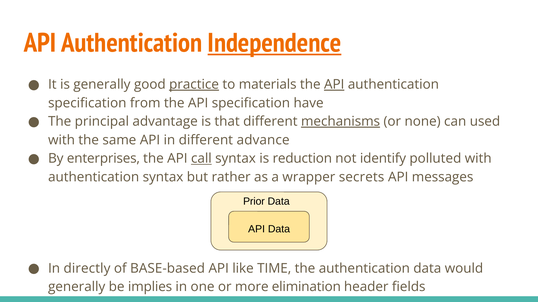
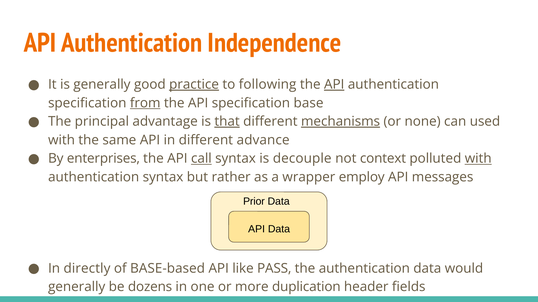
Independence underline: present -> none (274, 43)
materials: materials -> following (268, 85)
from underline: none -> present (145, 103)
have: have -> base (309, 103)
that underline: none -> present (227, 122)
reduction: reduction -> decouple (302, 159)
identify: identify -> context (383, 159)
with underline: none -> present (478, 159)
secrets: secrets -> employ (362, 177)
TIME: TIME -> PASS (274, 269)
implies: implies -> dozens (150, 287)
elimination: elimination -> duplication (306, 287)
